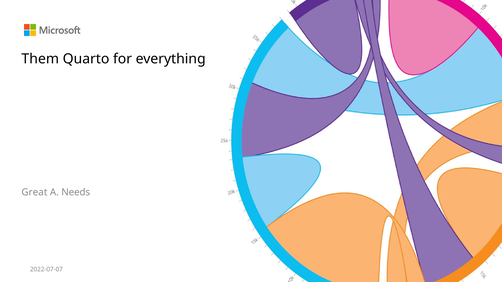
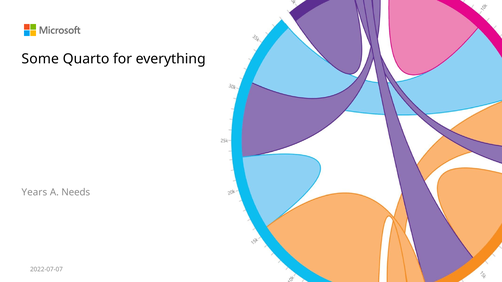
Them: Them -> Some (40, 59)
Great: Great -> Years (34, 192)
